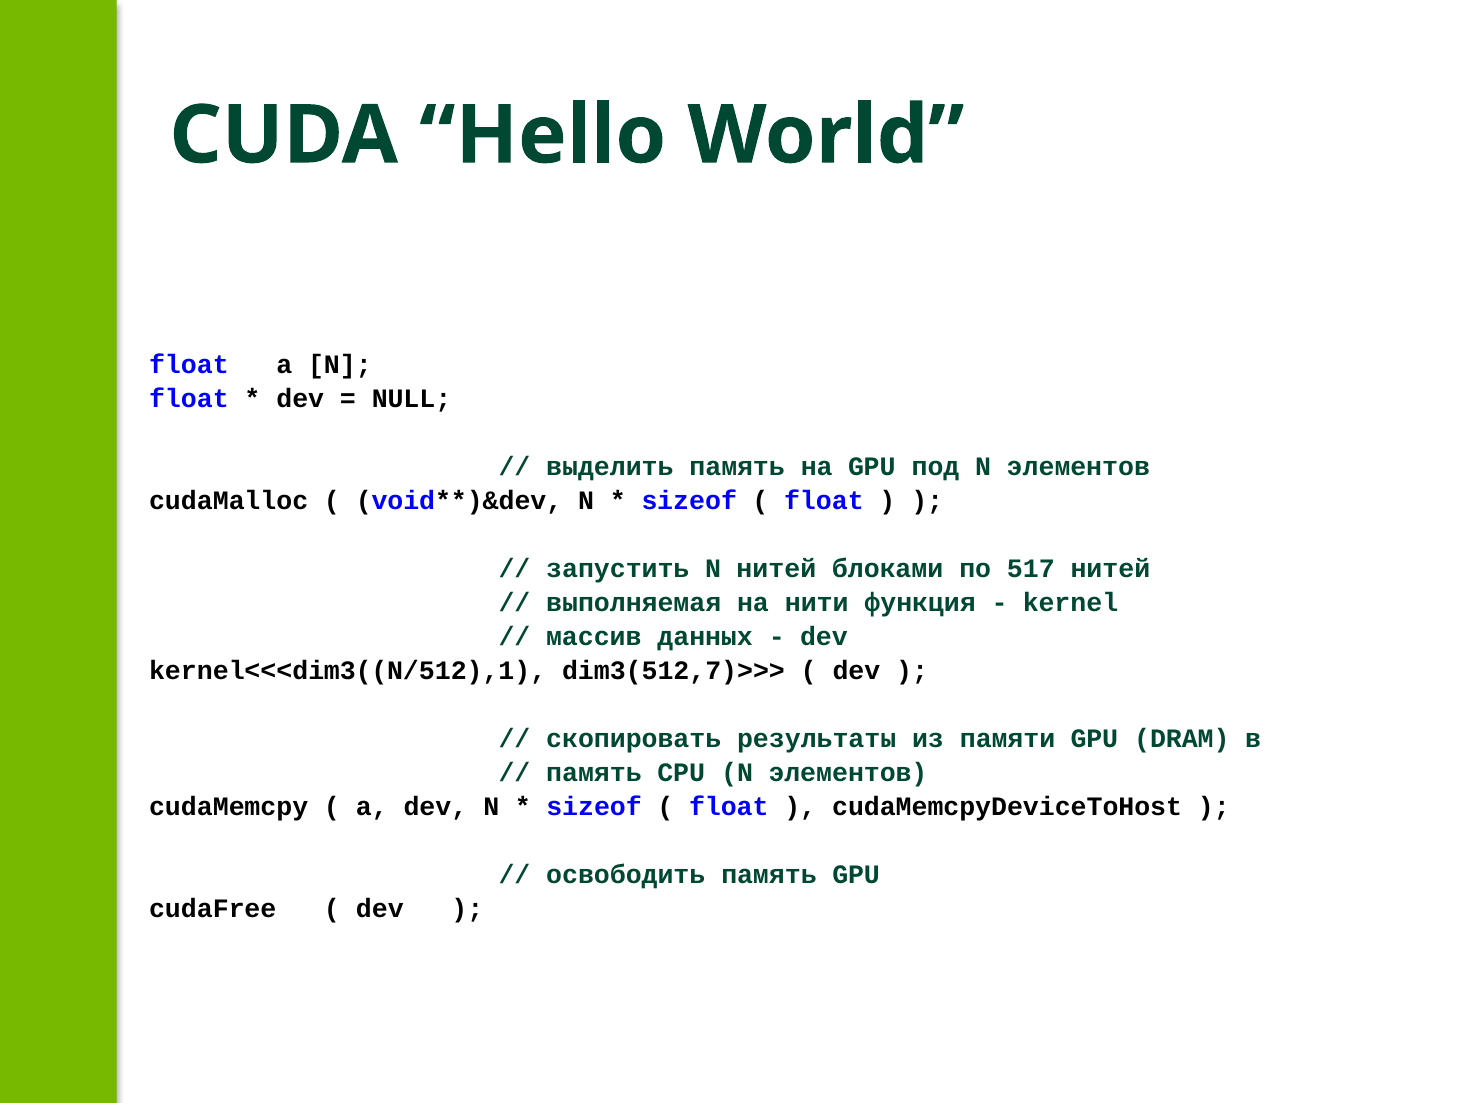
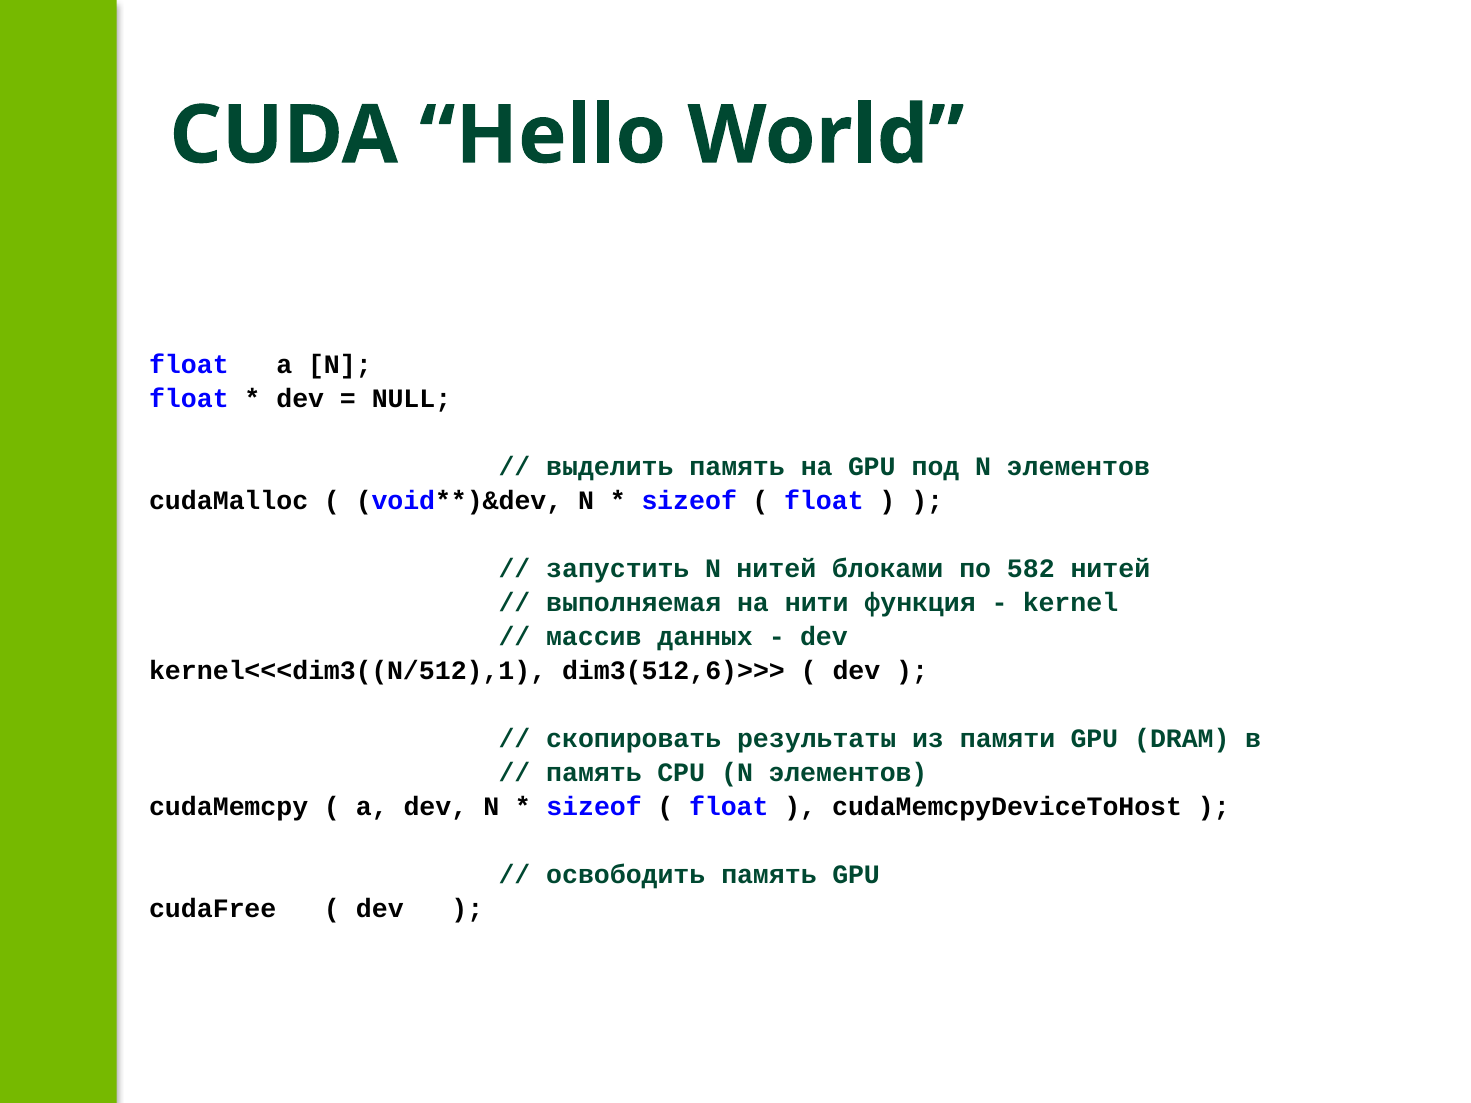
517: 517 -> 582 (1031, 569)
dim3(512,7)>>>: dim3(512,7)>>> -> dim3(512,6)>>> (673, 671)
